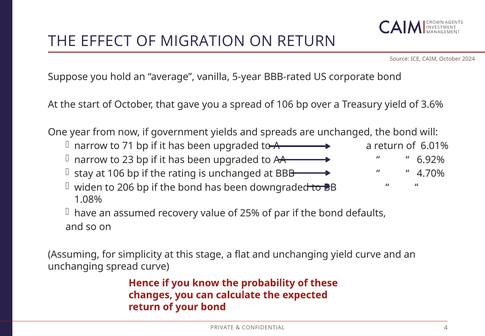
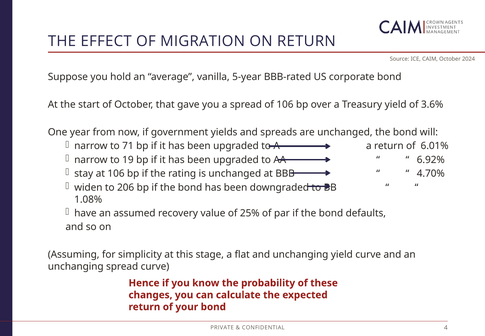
23: 23 -> 19 (128, 160)
